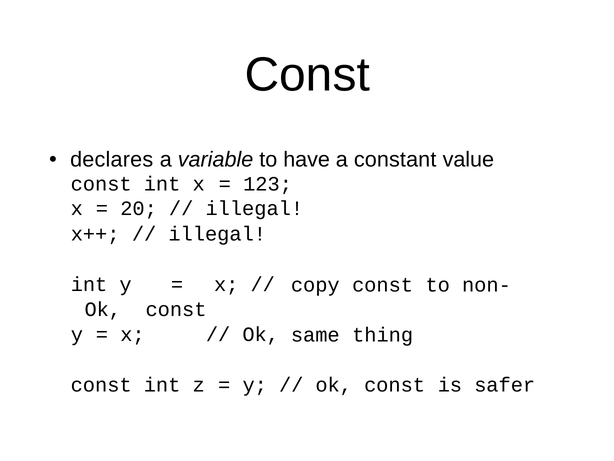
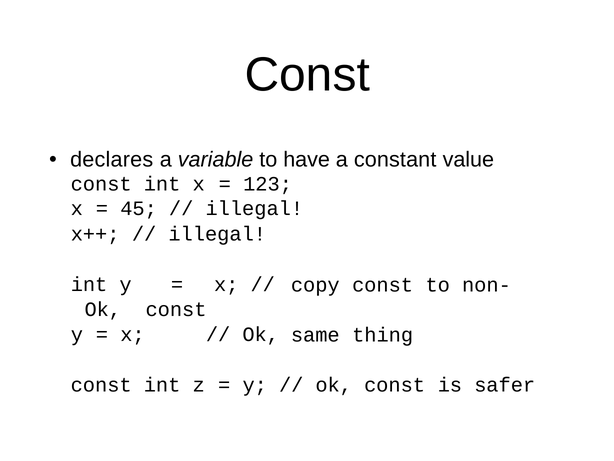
20: 20 -> 45 (139, 209)
